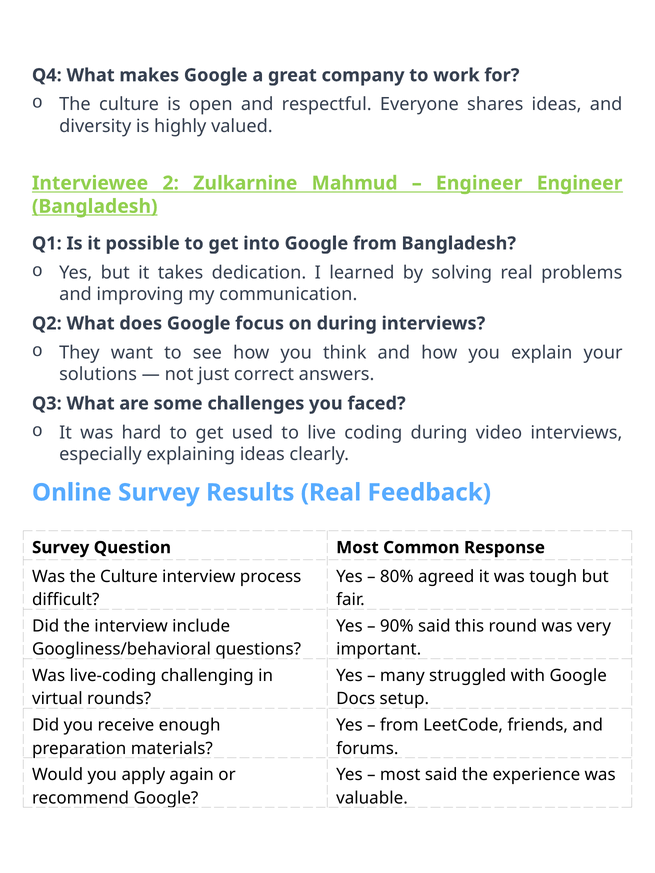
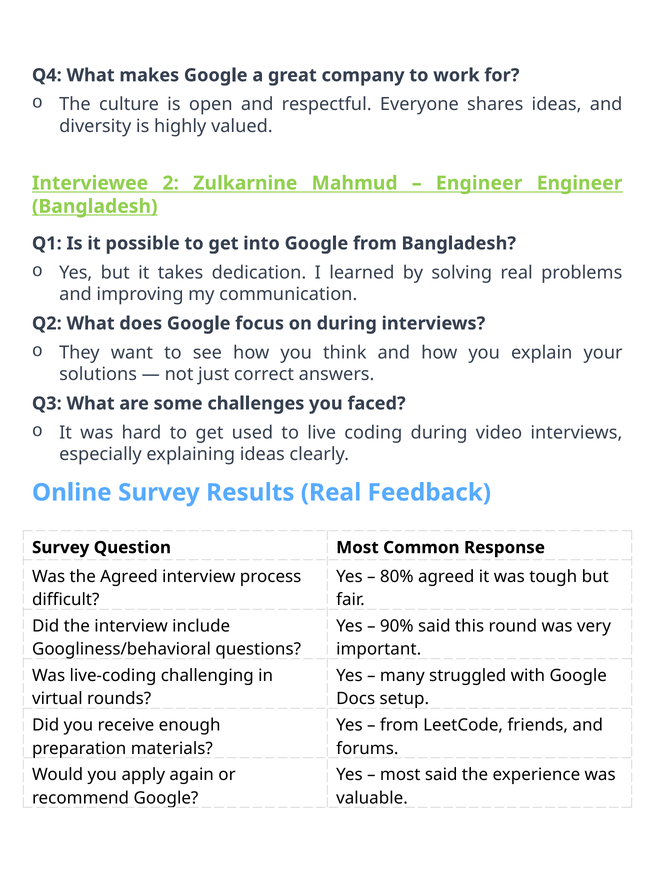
Was the Culture: Culture -> Agreed (129, 577)
